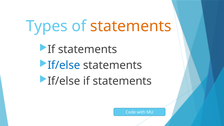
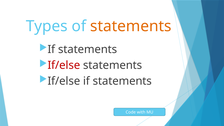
If/else colour: blue -> red (64, 65)
